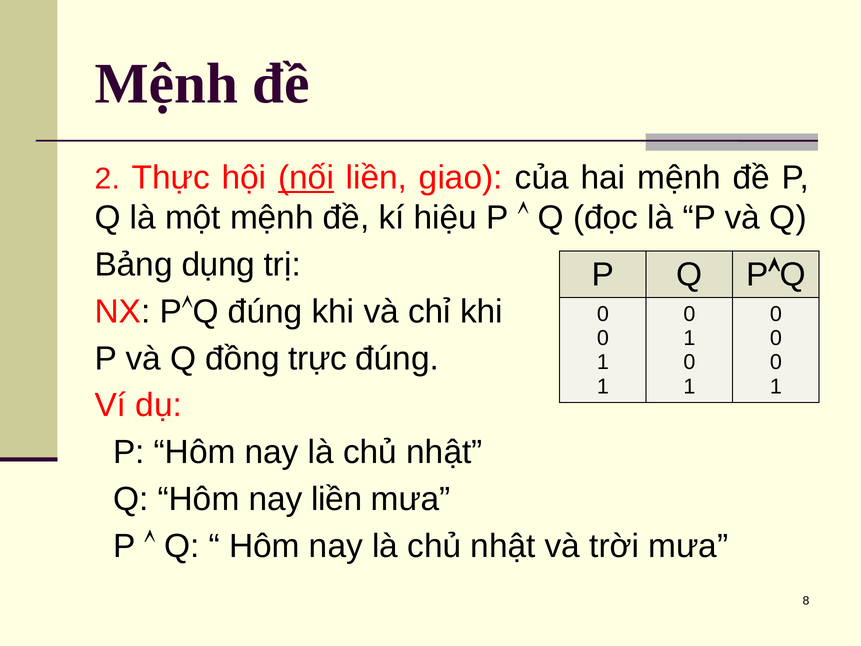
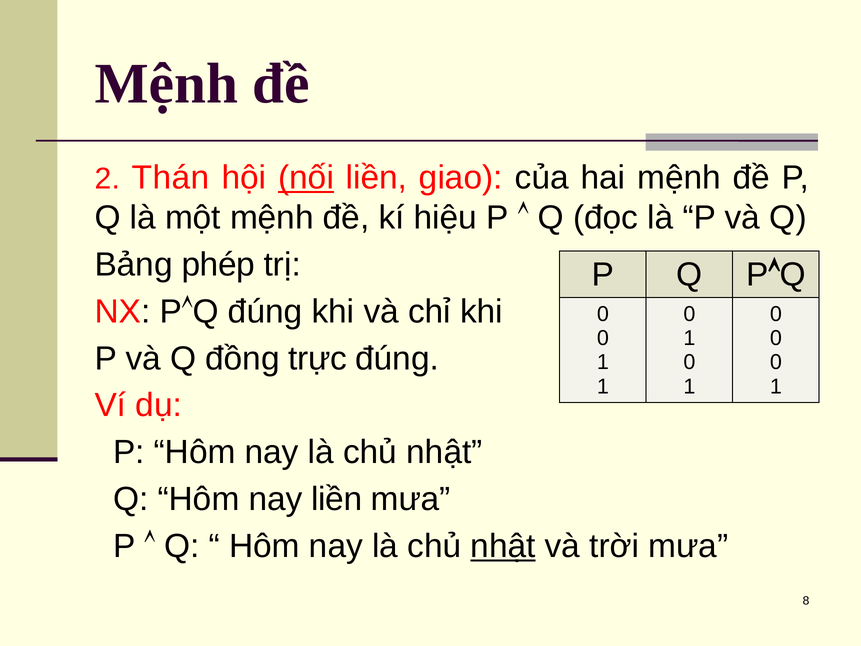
Thực: Thực -> Thán (171, 177)
dụng: dụng -> phép (218, 265)
nhật underline: none -> present (503, 546)
